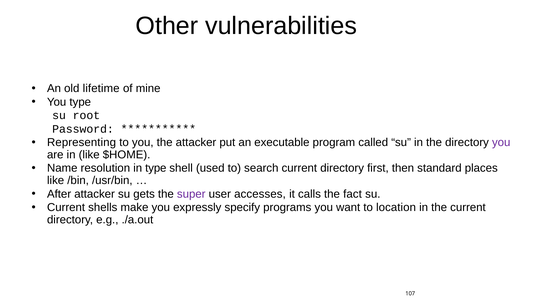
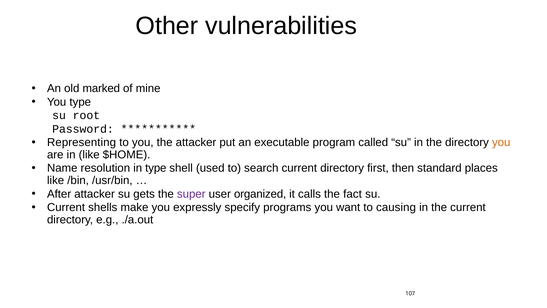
lifetime: lifetime -> marked (101, 88)
you colour: purple -> orange (501, 142)
accesses: accesses -> organized (260, 194)
location: location -> causing (396, 207)
